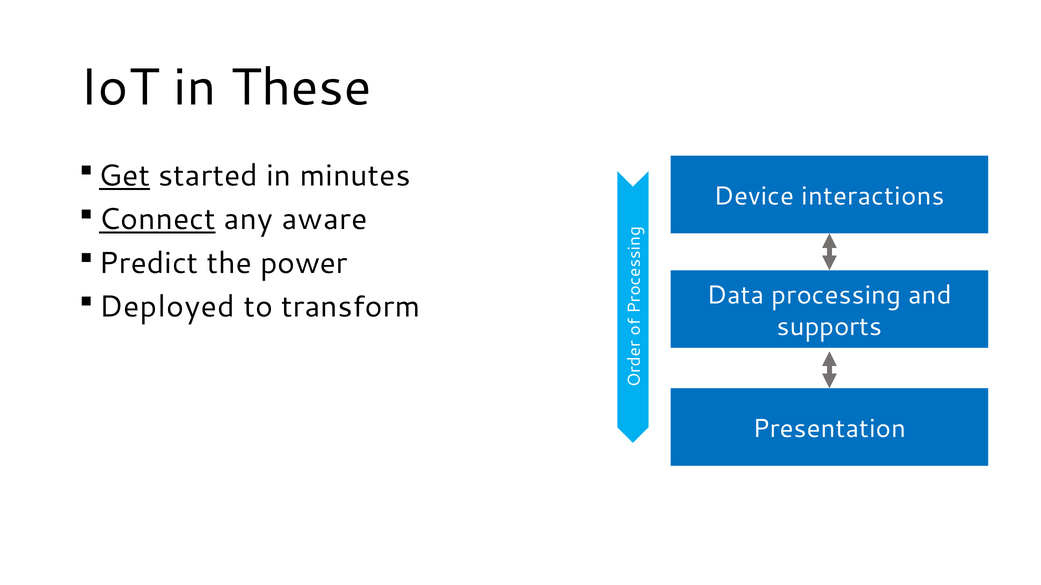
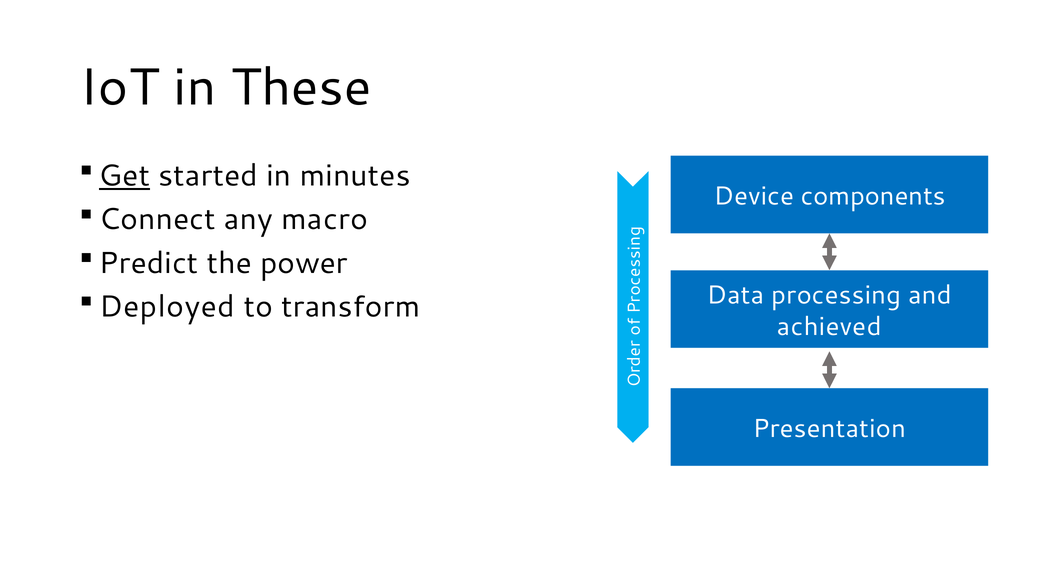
interactions: interactions -> components (873, 197)
Connect underline: present -> none (157, 220)
aware: aware -> macro (325, 220)
supports: supports -> achieved (829, 327)
